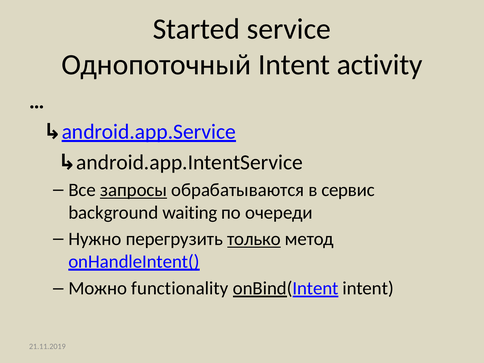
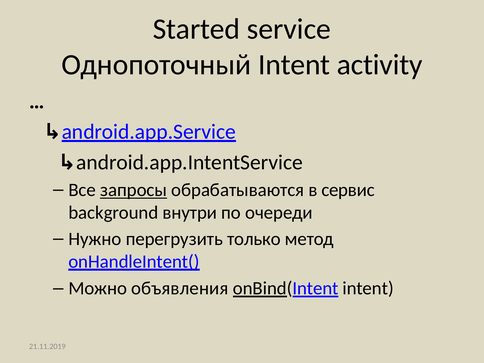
waiting: waiting -> внутри (190, 213)
только underline: present -> none (254, 239)
functionality: functionality -> объявления (180, 288)
